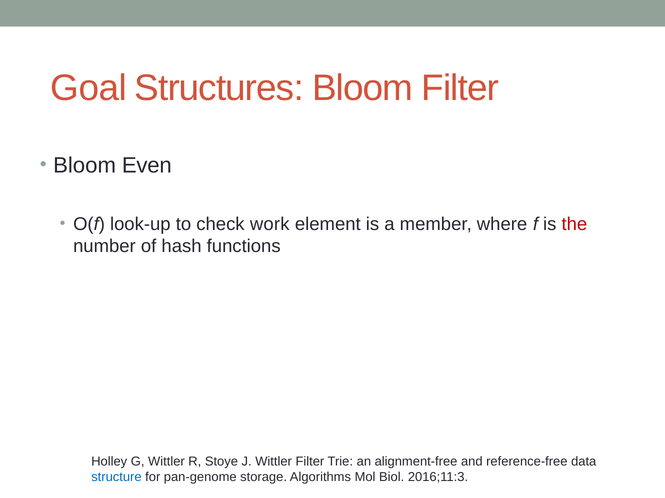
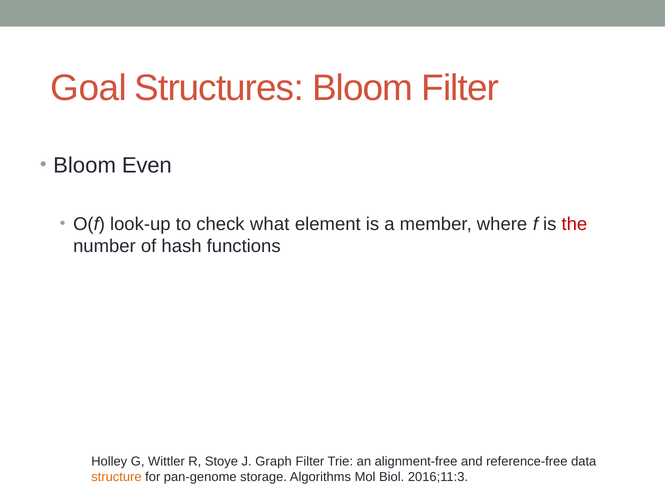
work: work -> what (270, 224)
J Wittler: Wittler -> Graph (274, 462)
structure colour: blue -> orange (116, 478)
